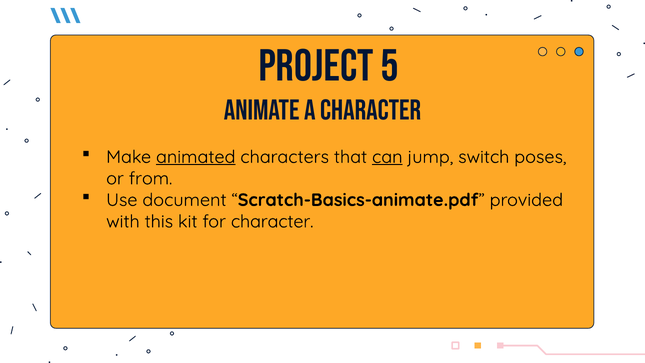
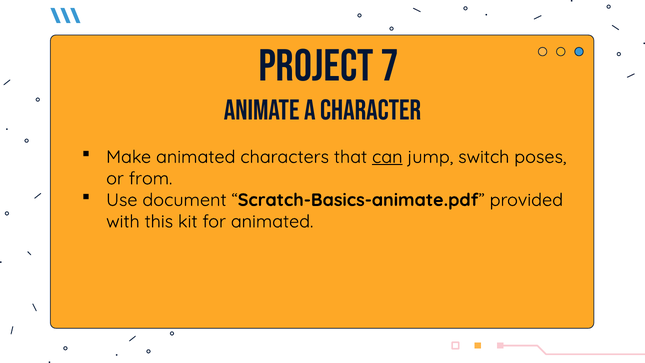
5: 5 -> 7 (390, 66)
animated underline: present -> none (196, 157)
for character: character -> animated (272, 221)
